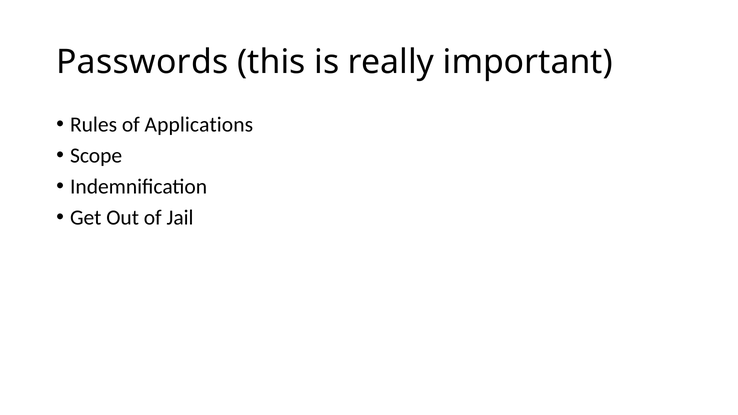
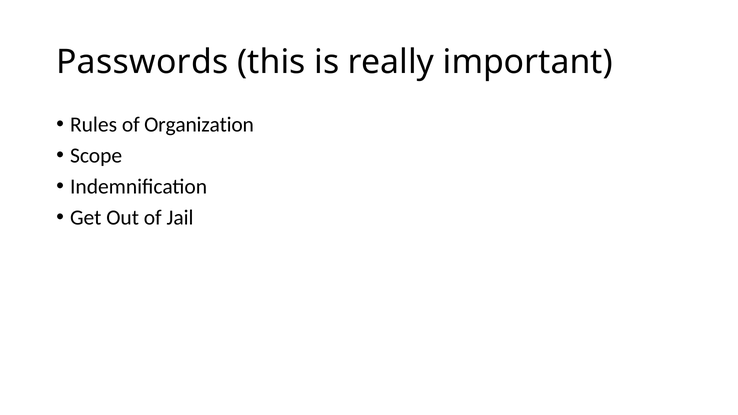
Applications: Applications -> Organization (199, 125)
